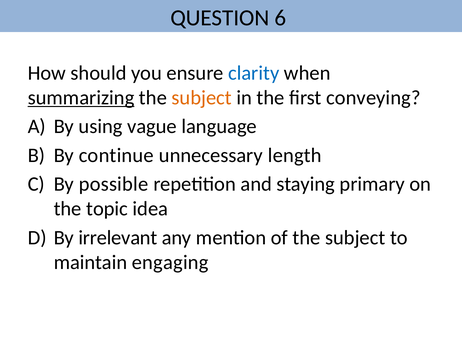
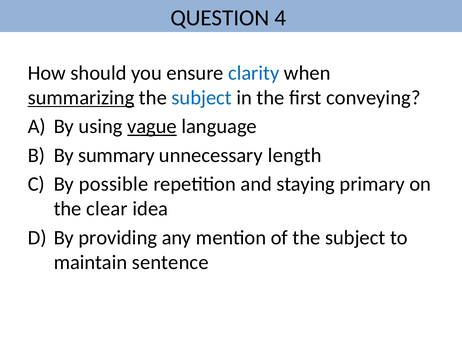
6: 6 -> 4 (280, 18)
subject colour: orange -> blue (202, 98)
vague underline: none -> present (152, 126)
continue: continue -> summary (116, 155)
topic: topic -> clear (107, 208)
irrelevant: irrelevant -> providing (118, 237)
engaging: engaging -> sentence (170, 262)
